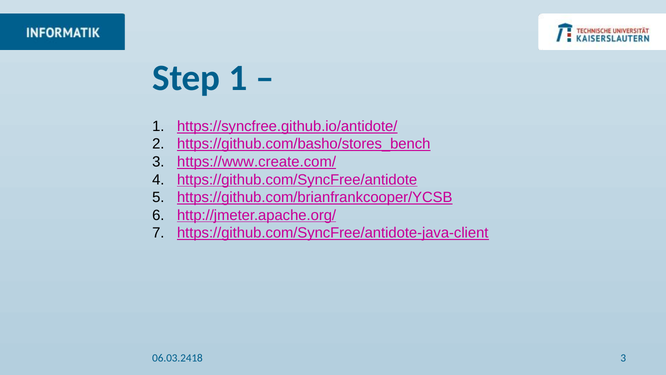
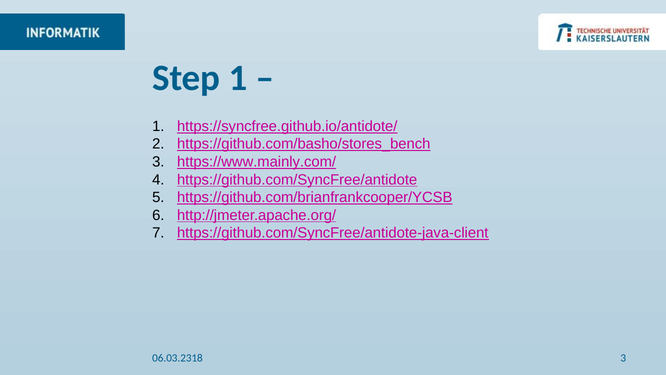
https://www.create.com/: https://www.create.com/ -> https://www.mainly.com/ (257, 162)
06.03.2418: 06.03.2418 -> 06.03.2318 (177, 358)
